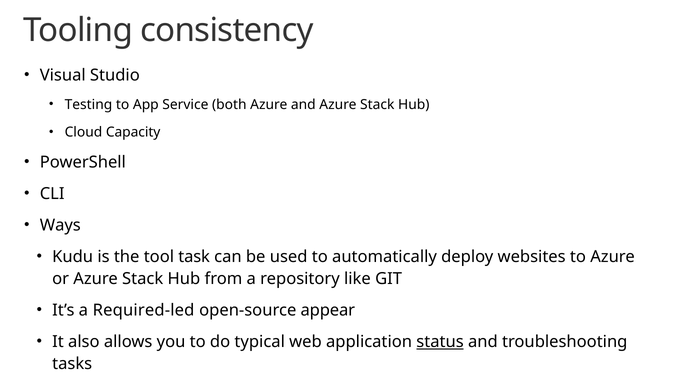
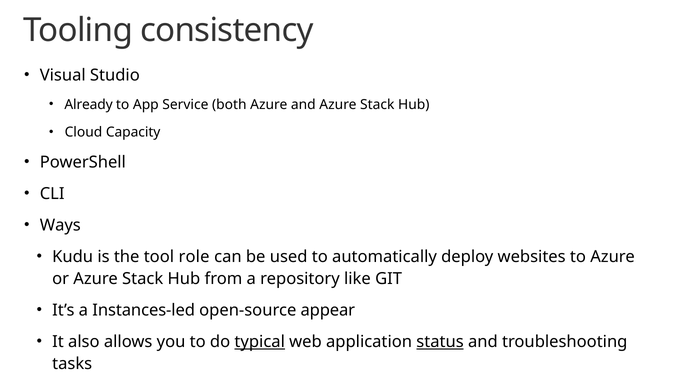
Testing: Testing -> Already (89, 105)
task: task -> role (194, 257)
Required-led: Required-led -> Instances-led (144, 310)
typical underline: none -> present (260, 342)
